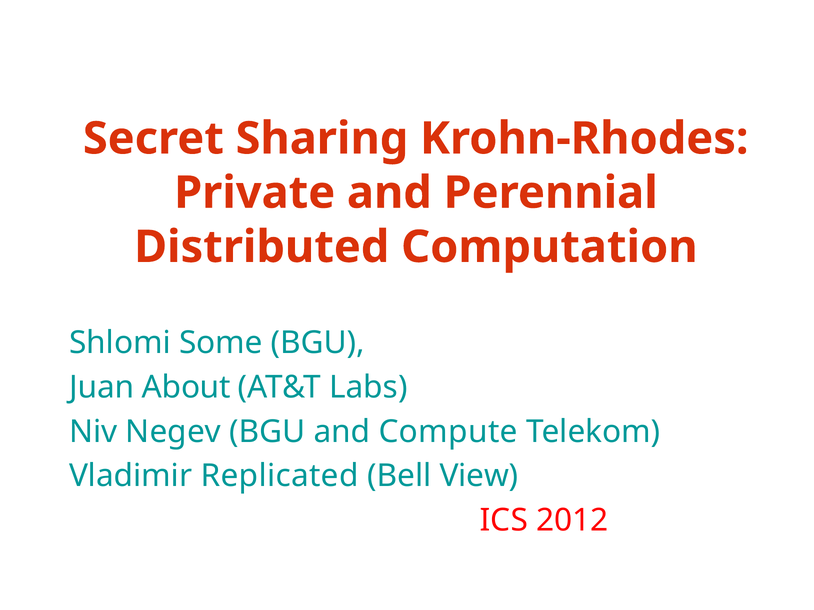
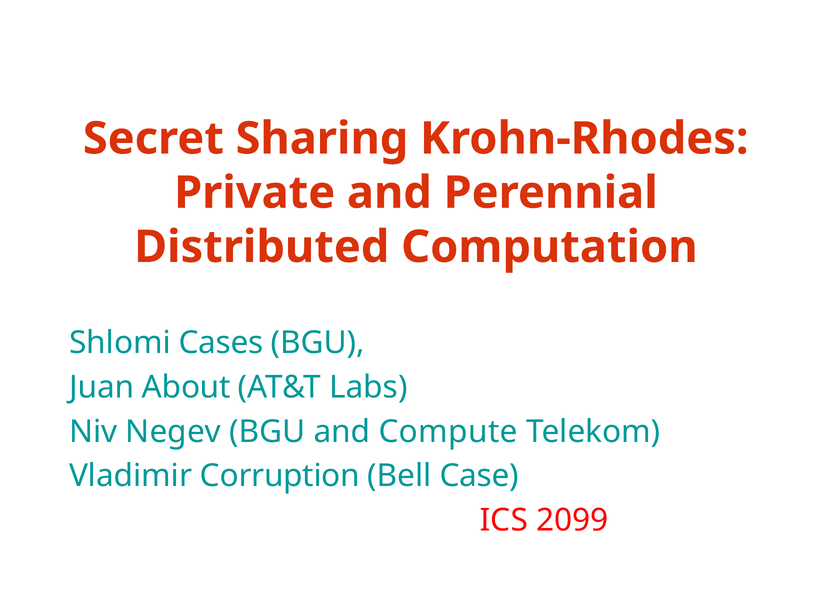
Some: Some -> Cases (221, 343)
Replicated: Replicated -> Corruption (280, 476)
View: View -> Case (479, 476)
2012: 2012 -> 2099 (572, 521)
